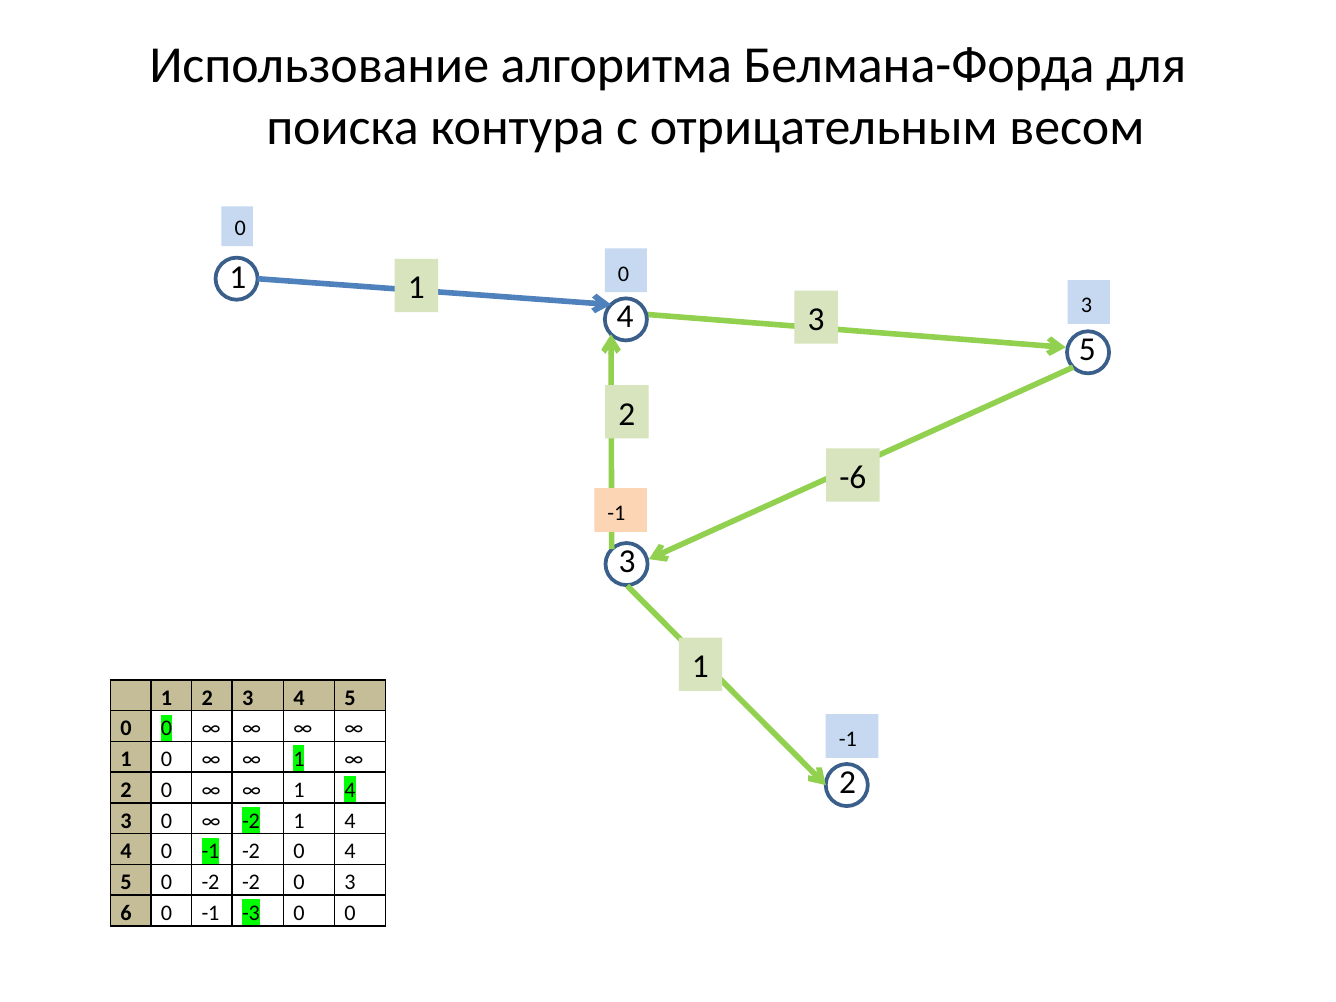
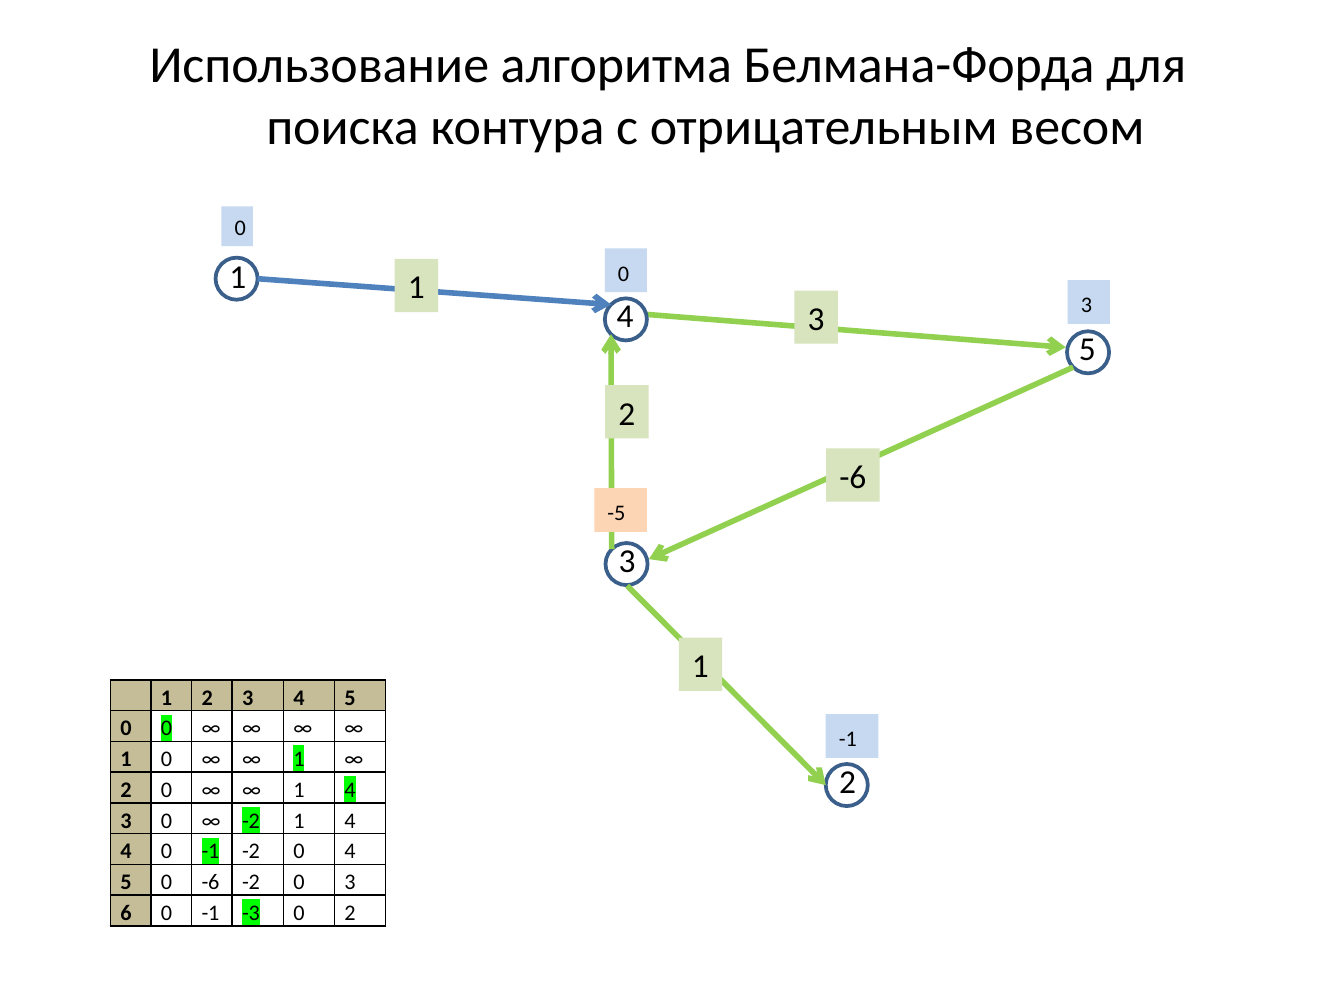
-1: -1 -> -5 (616, 513)
0 -2: -2 -> -6 (211, 882)
-3 0 0: 0 -> 2 (350, 913)
